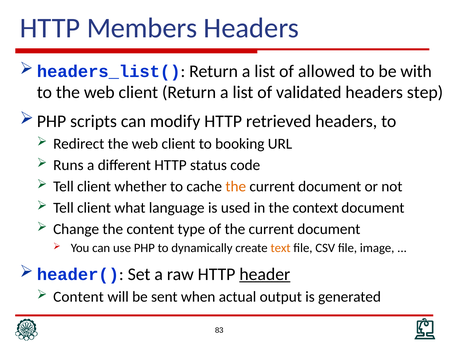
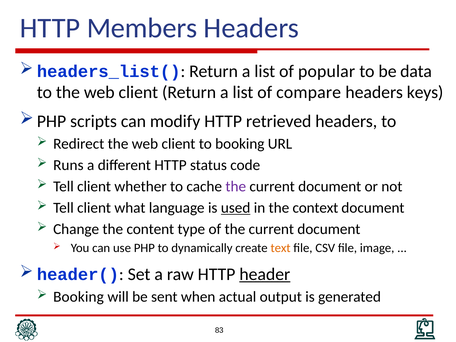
allowed: allowed -> popular (327, 71)
with: with -> data (416, 71)
validated: validated -> compare (309, 92)
step: step -> keys (425, 92)
the colour: orange -> purple (236, 187)
used underline: none -> present (236, 208)
Content: Content -> Booking (78, 297)
